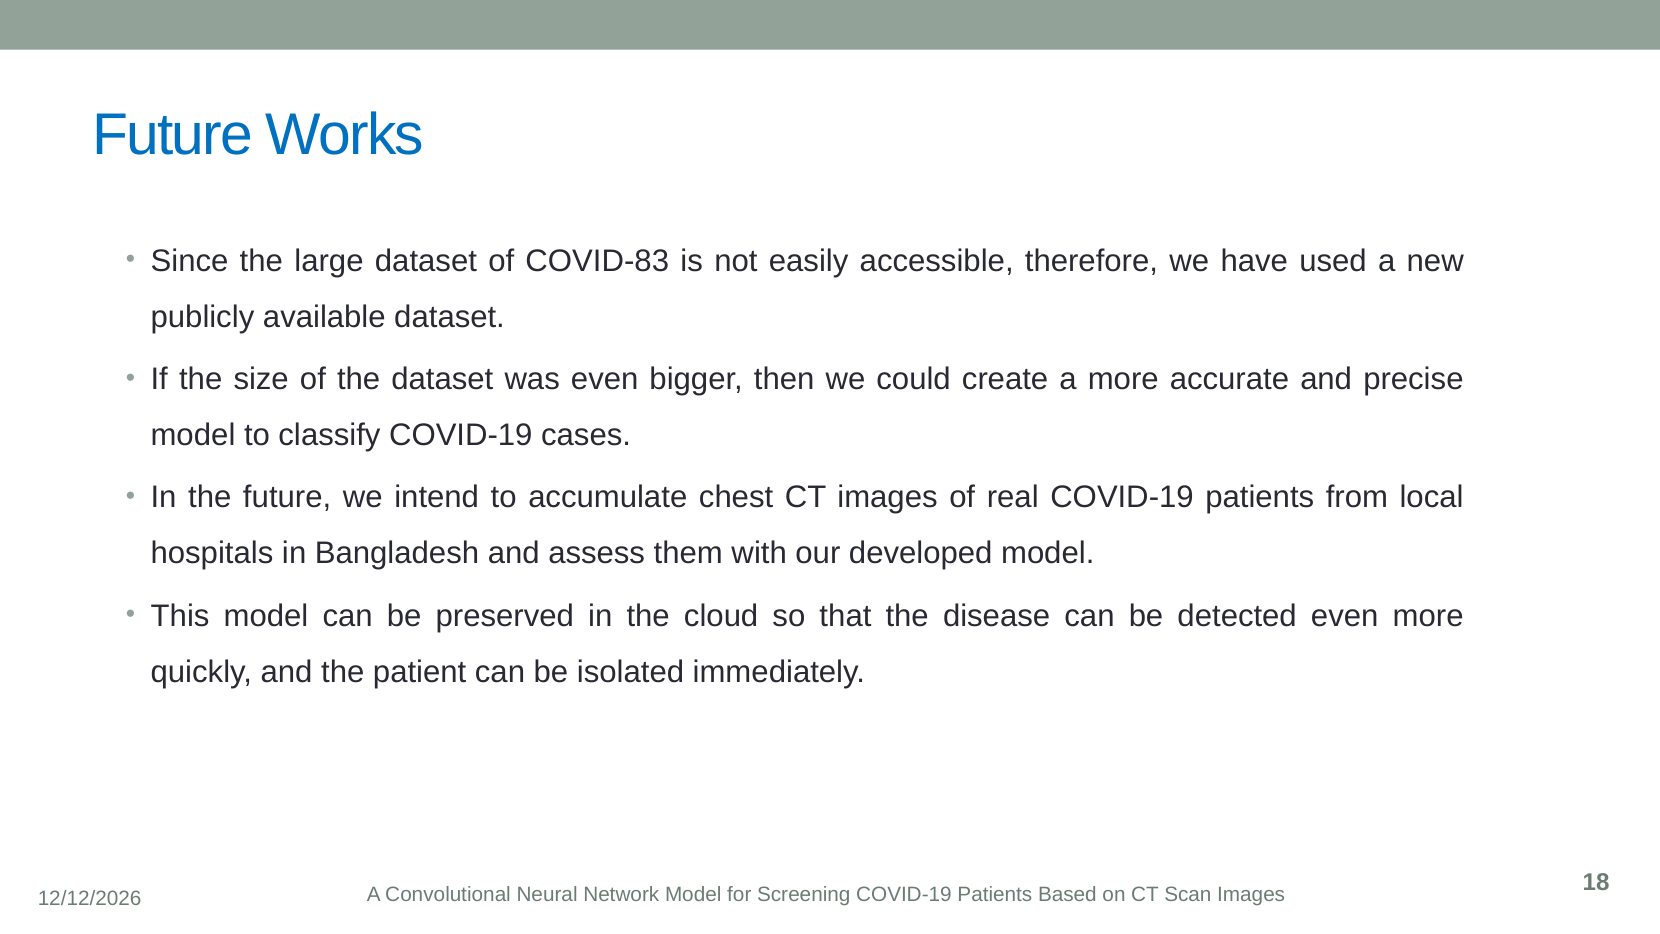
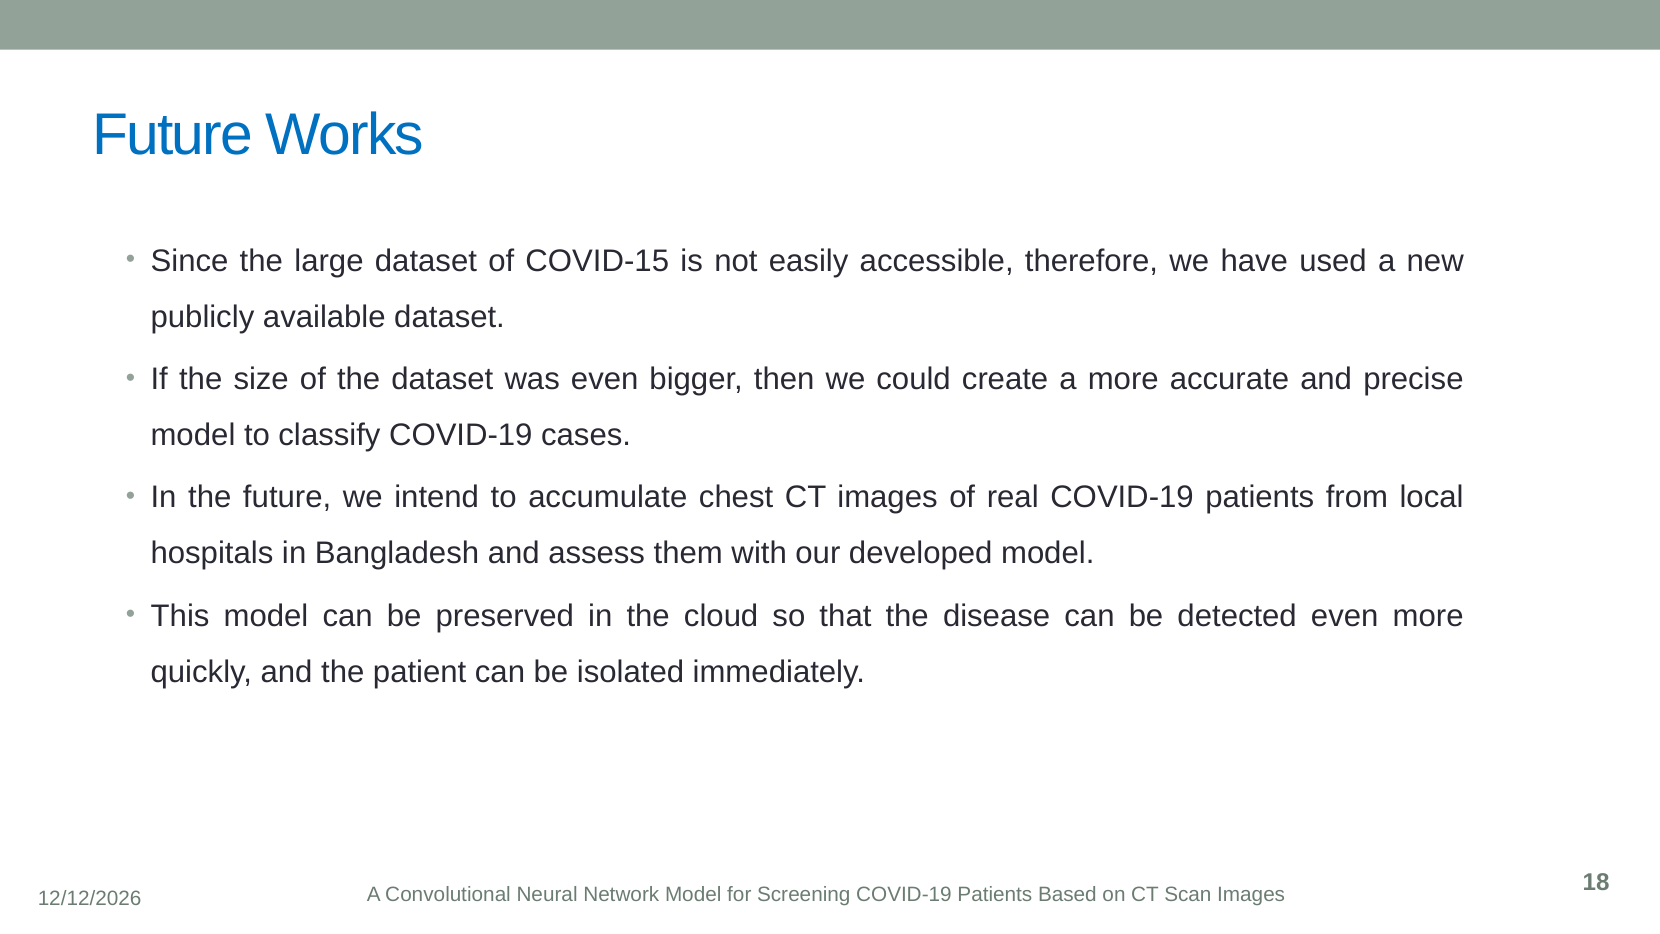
COVID-83: COVID-83 -> COVID-15 (597, 261)
